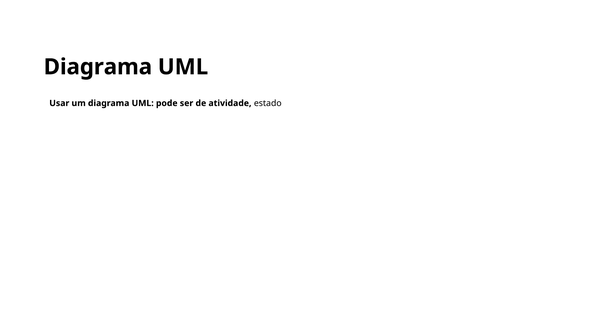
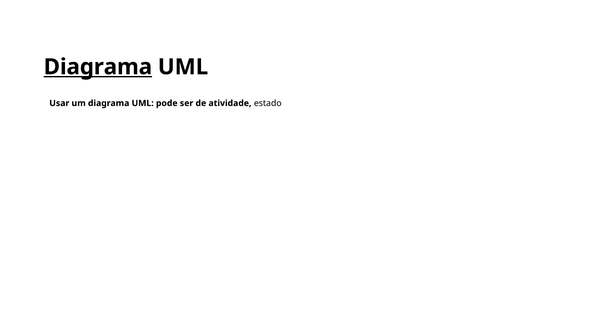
Diagrama underline: none -> present (98, 67)
